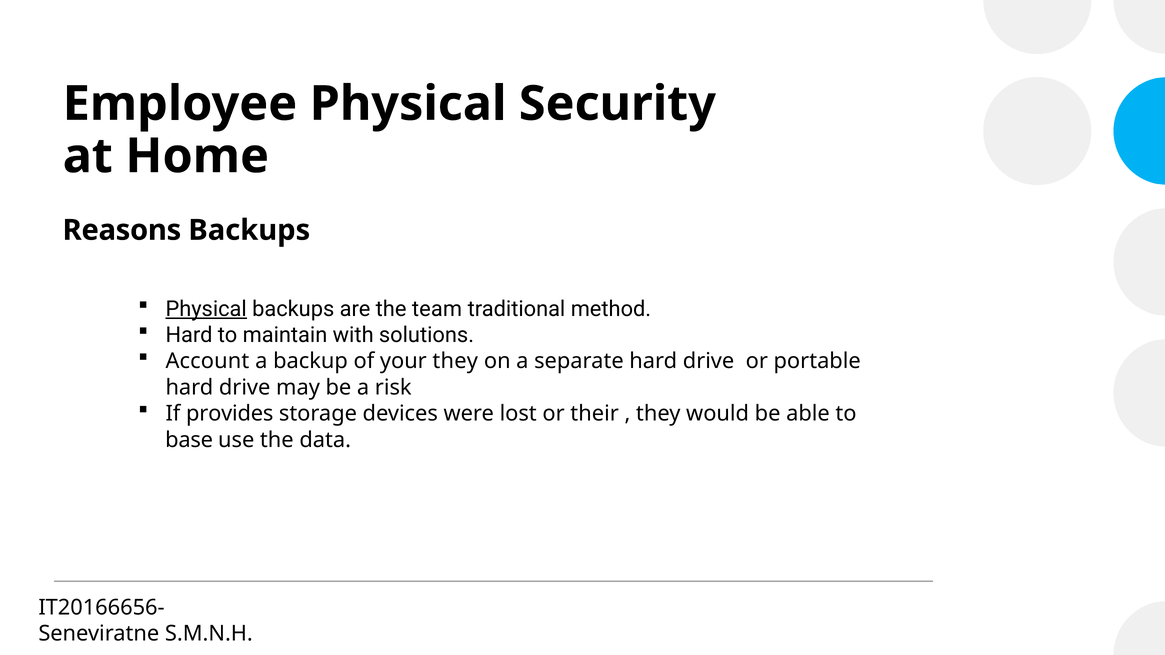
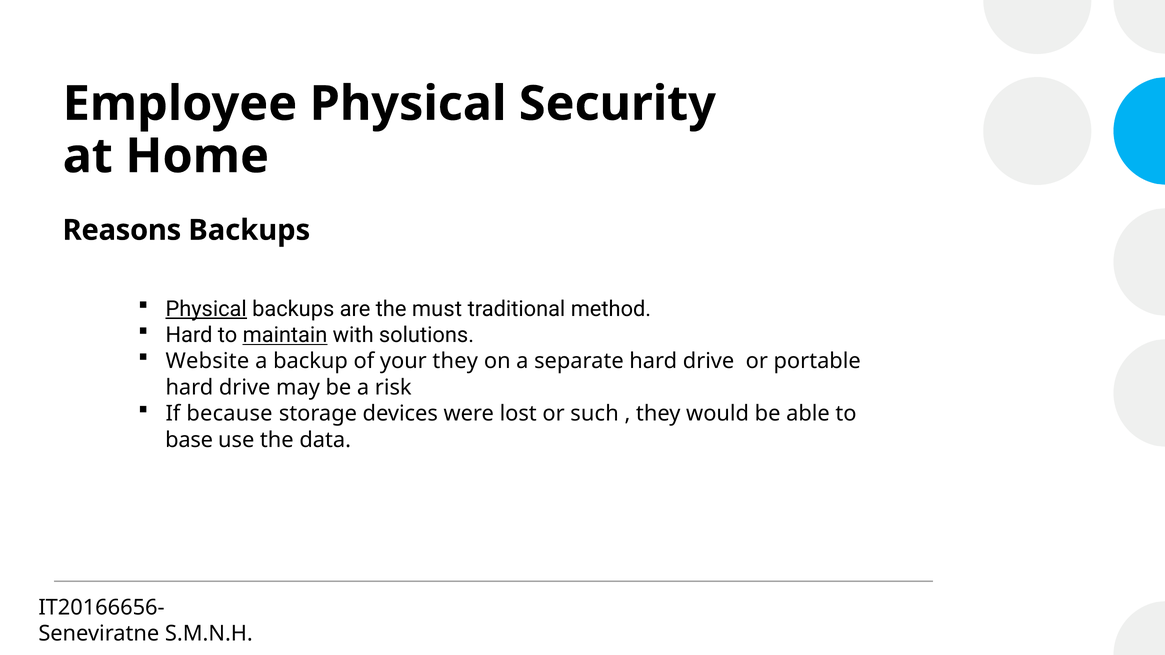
team: team -> must (437, 309)
maintain underline: none -> present (285, 335)
Account: Account -> Website (207, 361)
provides: provides -> because (230, 414)
their: their -> such (595, 414)
